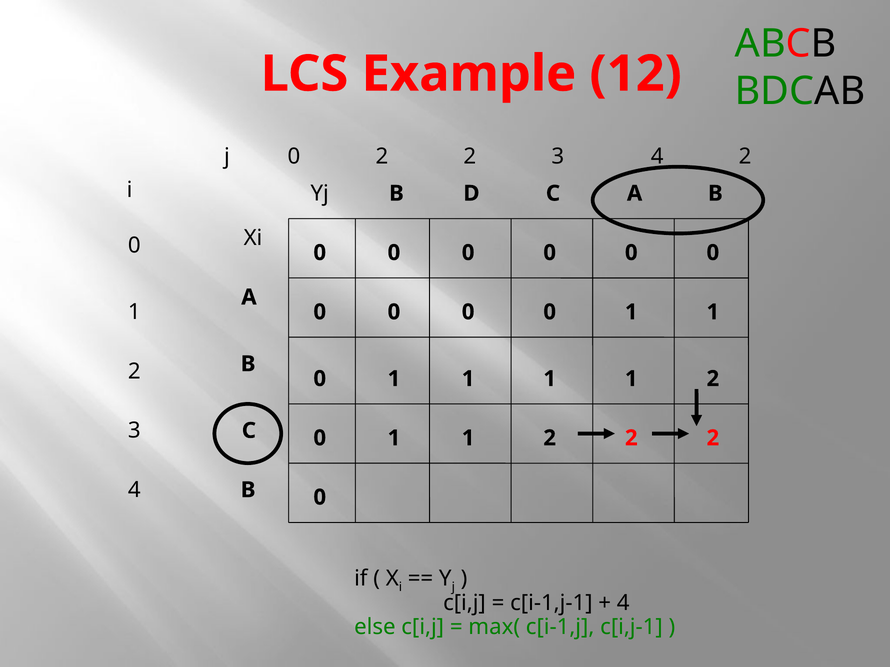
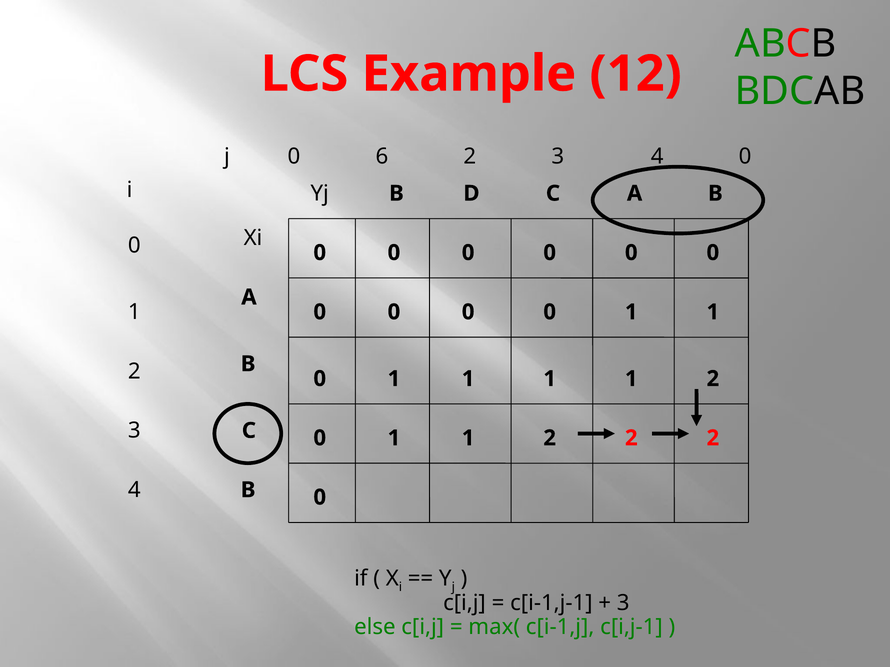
0 2: 2 -> 6 (382, 156)
2: 2 -> 0 (745, 156)
4: 4 -> 3 (623, 604)
